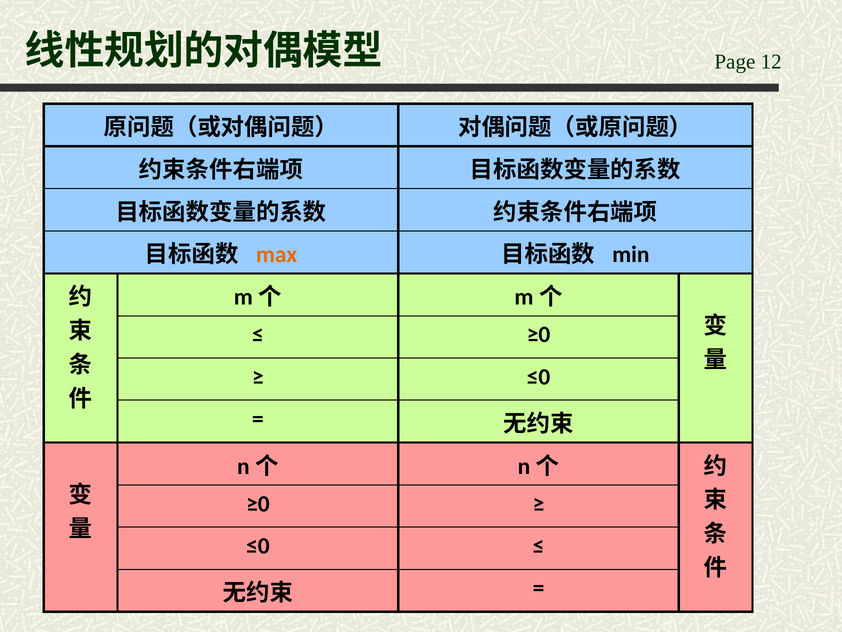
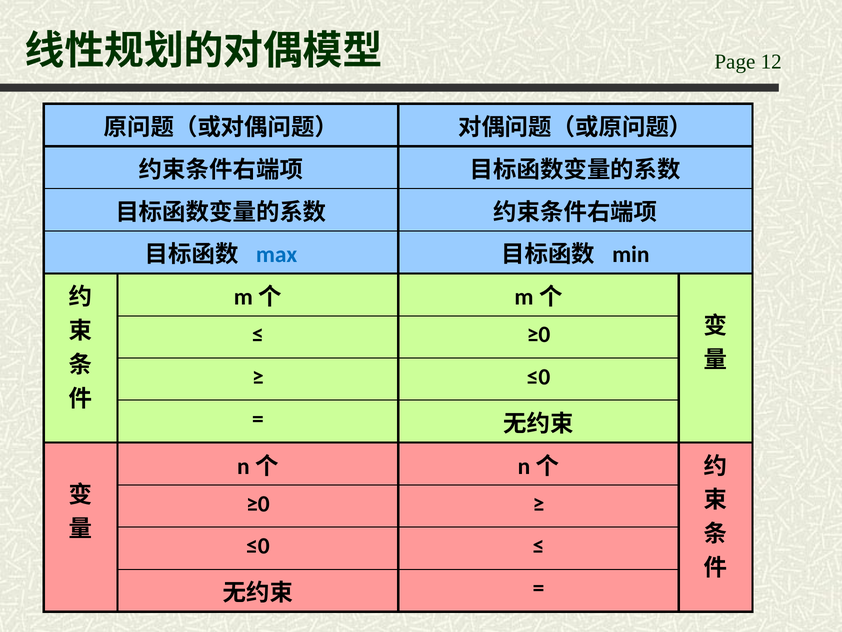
max colour: orange -> blue (277, 255)
